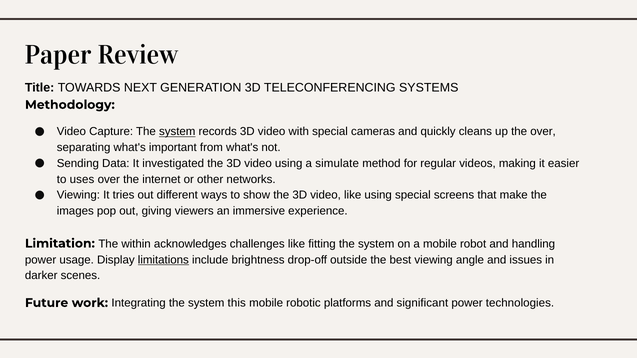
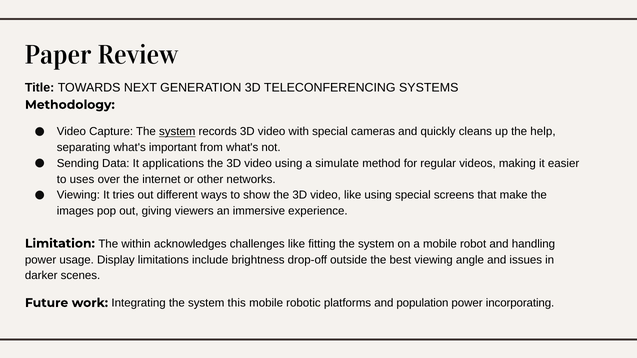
the over: over -> help (543, 132)
investigated: investigated -> applications (173, 164)
limitations underline: present -> none (163, 260)
significant: significant -> population (422, 303)
technologies: technologies -> incorporating (520, 303)
